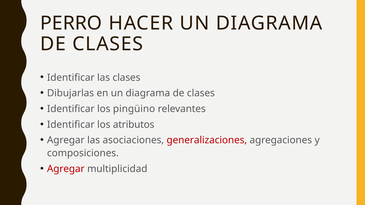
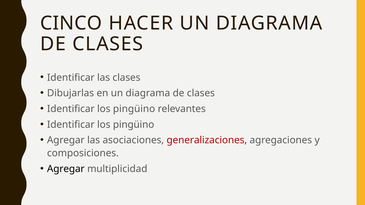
PERRO: PERRO -> CINCO (71, 23)
atributos: atributos -> pingüino (134, 125)
Agregar colour: red -> black (66, 169)
